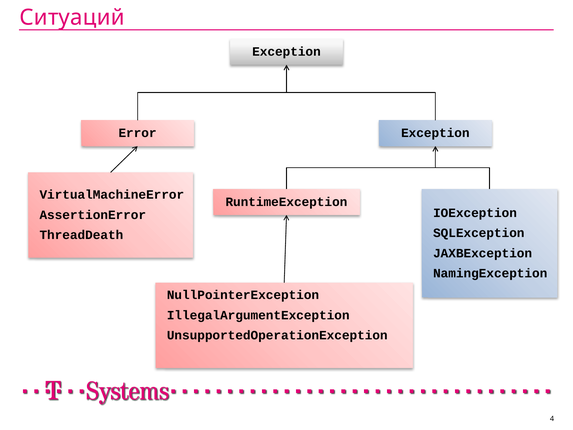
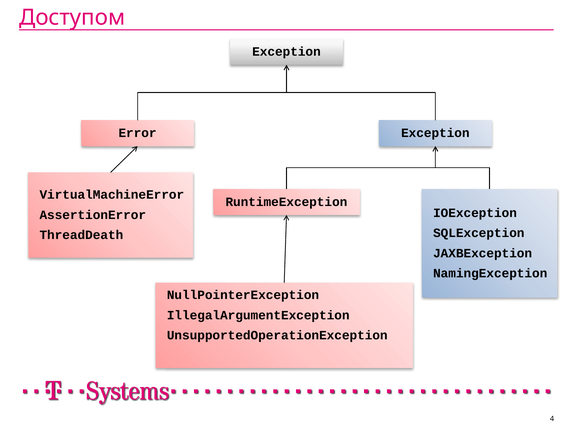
Ситуаций: Ситуаций -> Доступом (72, 17)
